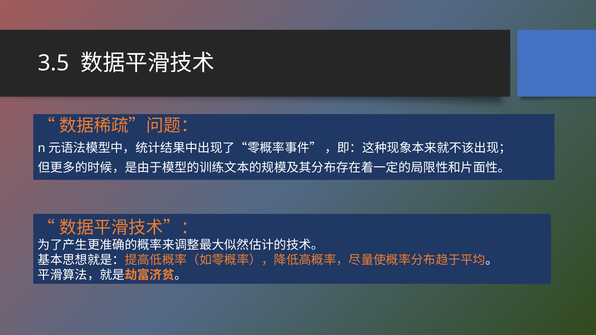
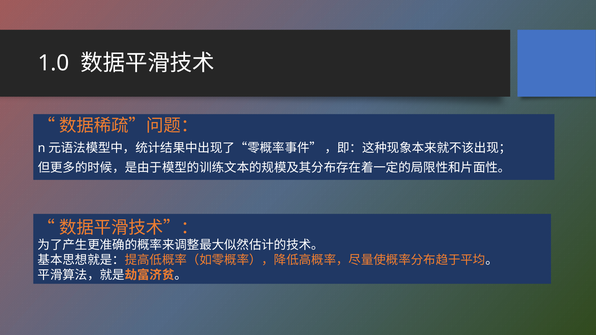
3.5: 3.5 -> 1.0 (54, 63)
